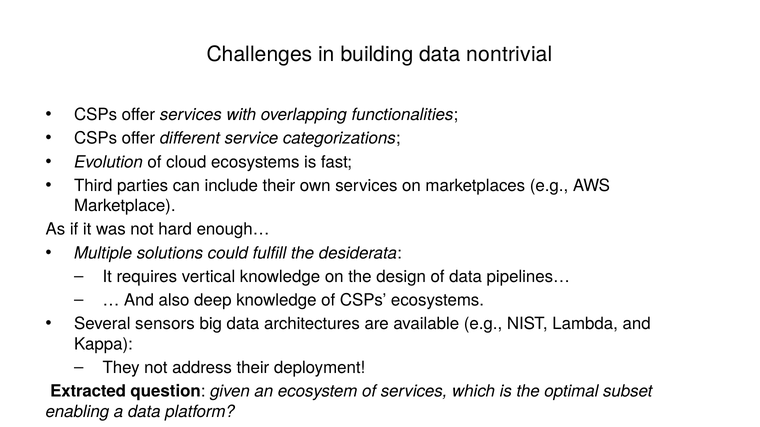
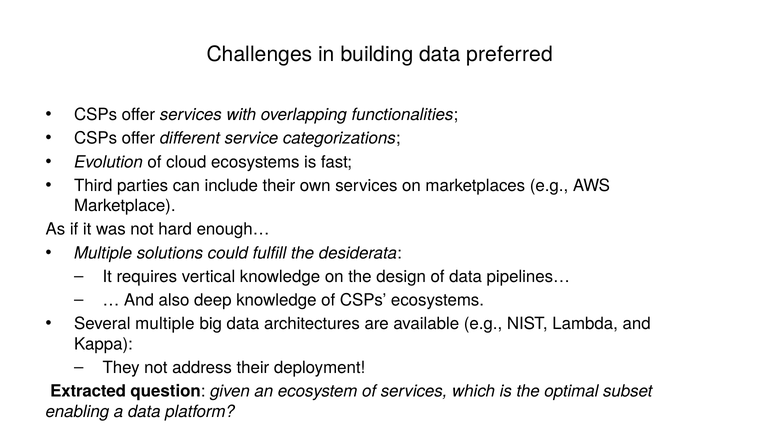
nontrivial: nontrivial -> preferred (509, 54)
Several sensors: sensors -> multiple (165, 324)
